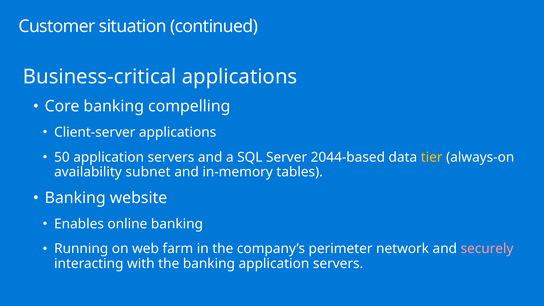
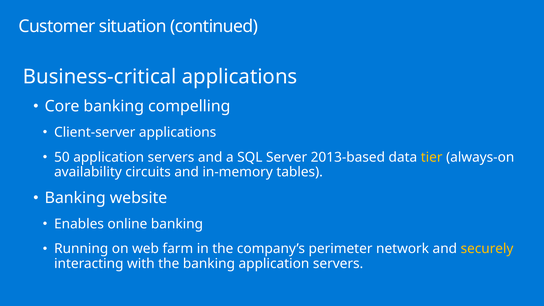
2044-based: 2044-based -> 2013-based (348, 157)
subnet: subnet -> circuits (148, 172)
securely colour: pink -> yellow (487, 249)
